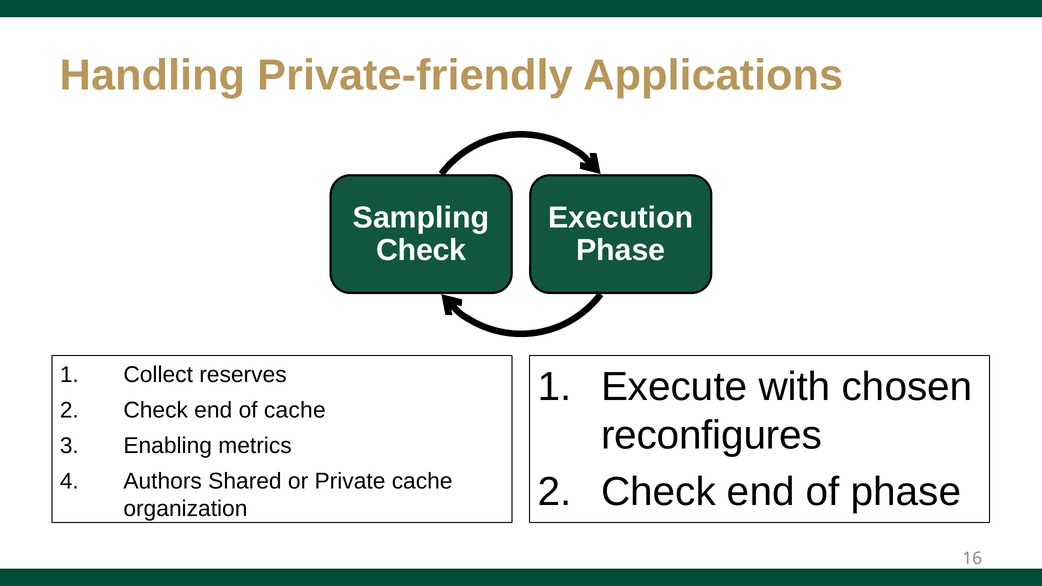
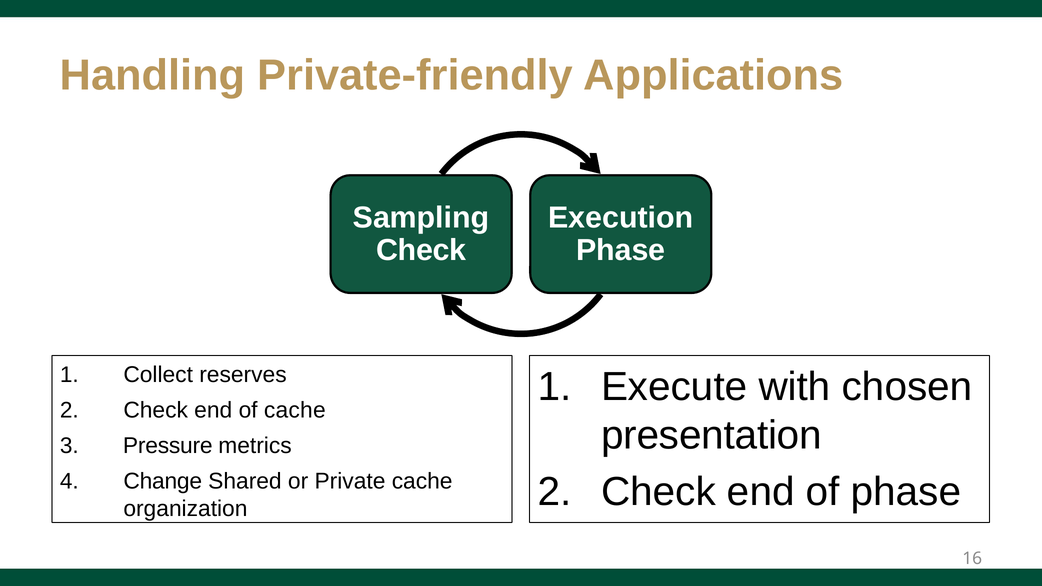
reconfigures: reconfigures -> presentation (711, 435)
Enabling: Enabling -> Pressure (168, 446)
Authors: Authors -> Change (163, 481)
